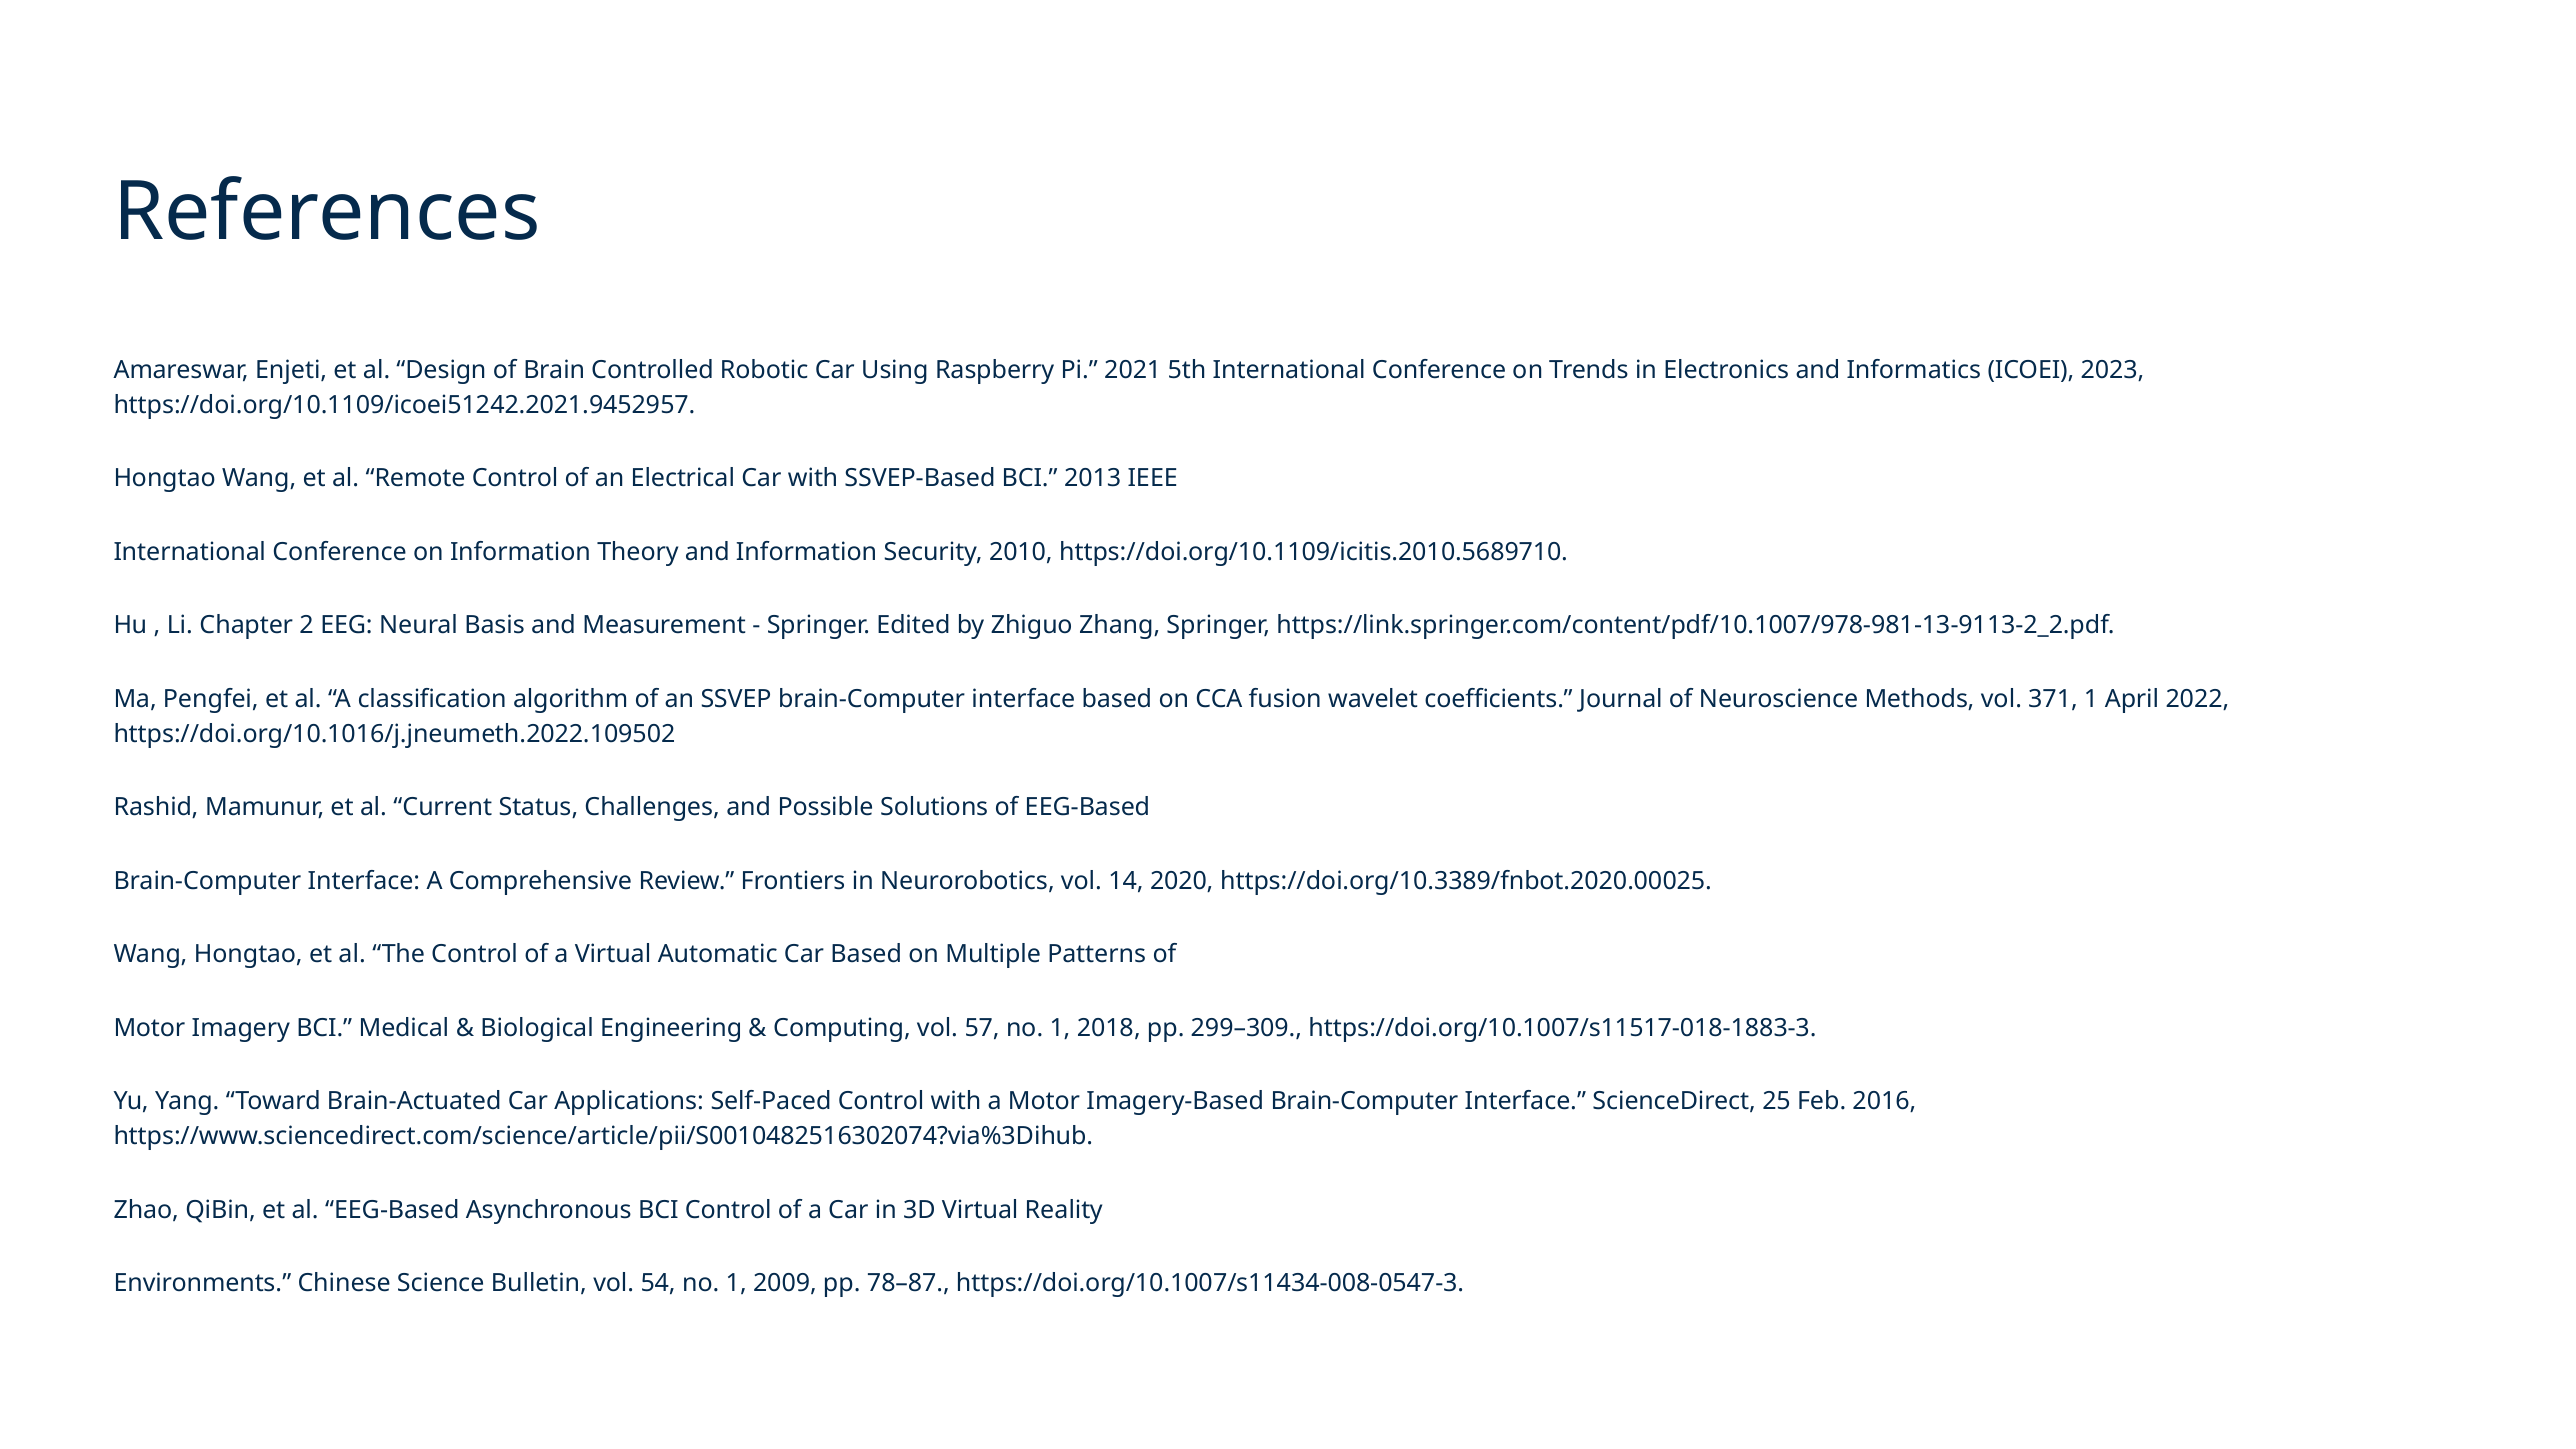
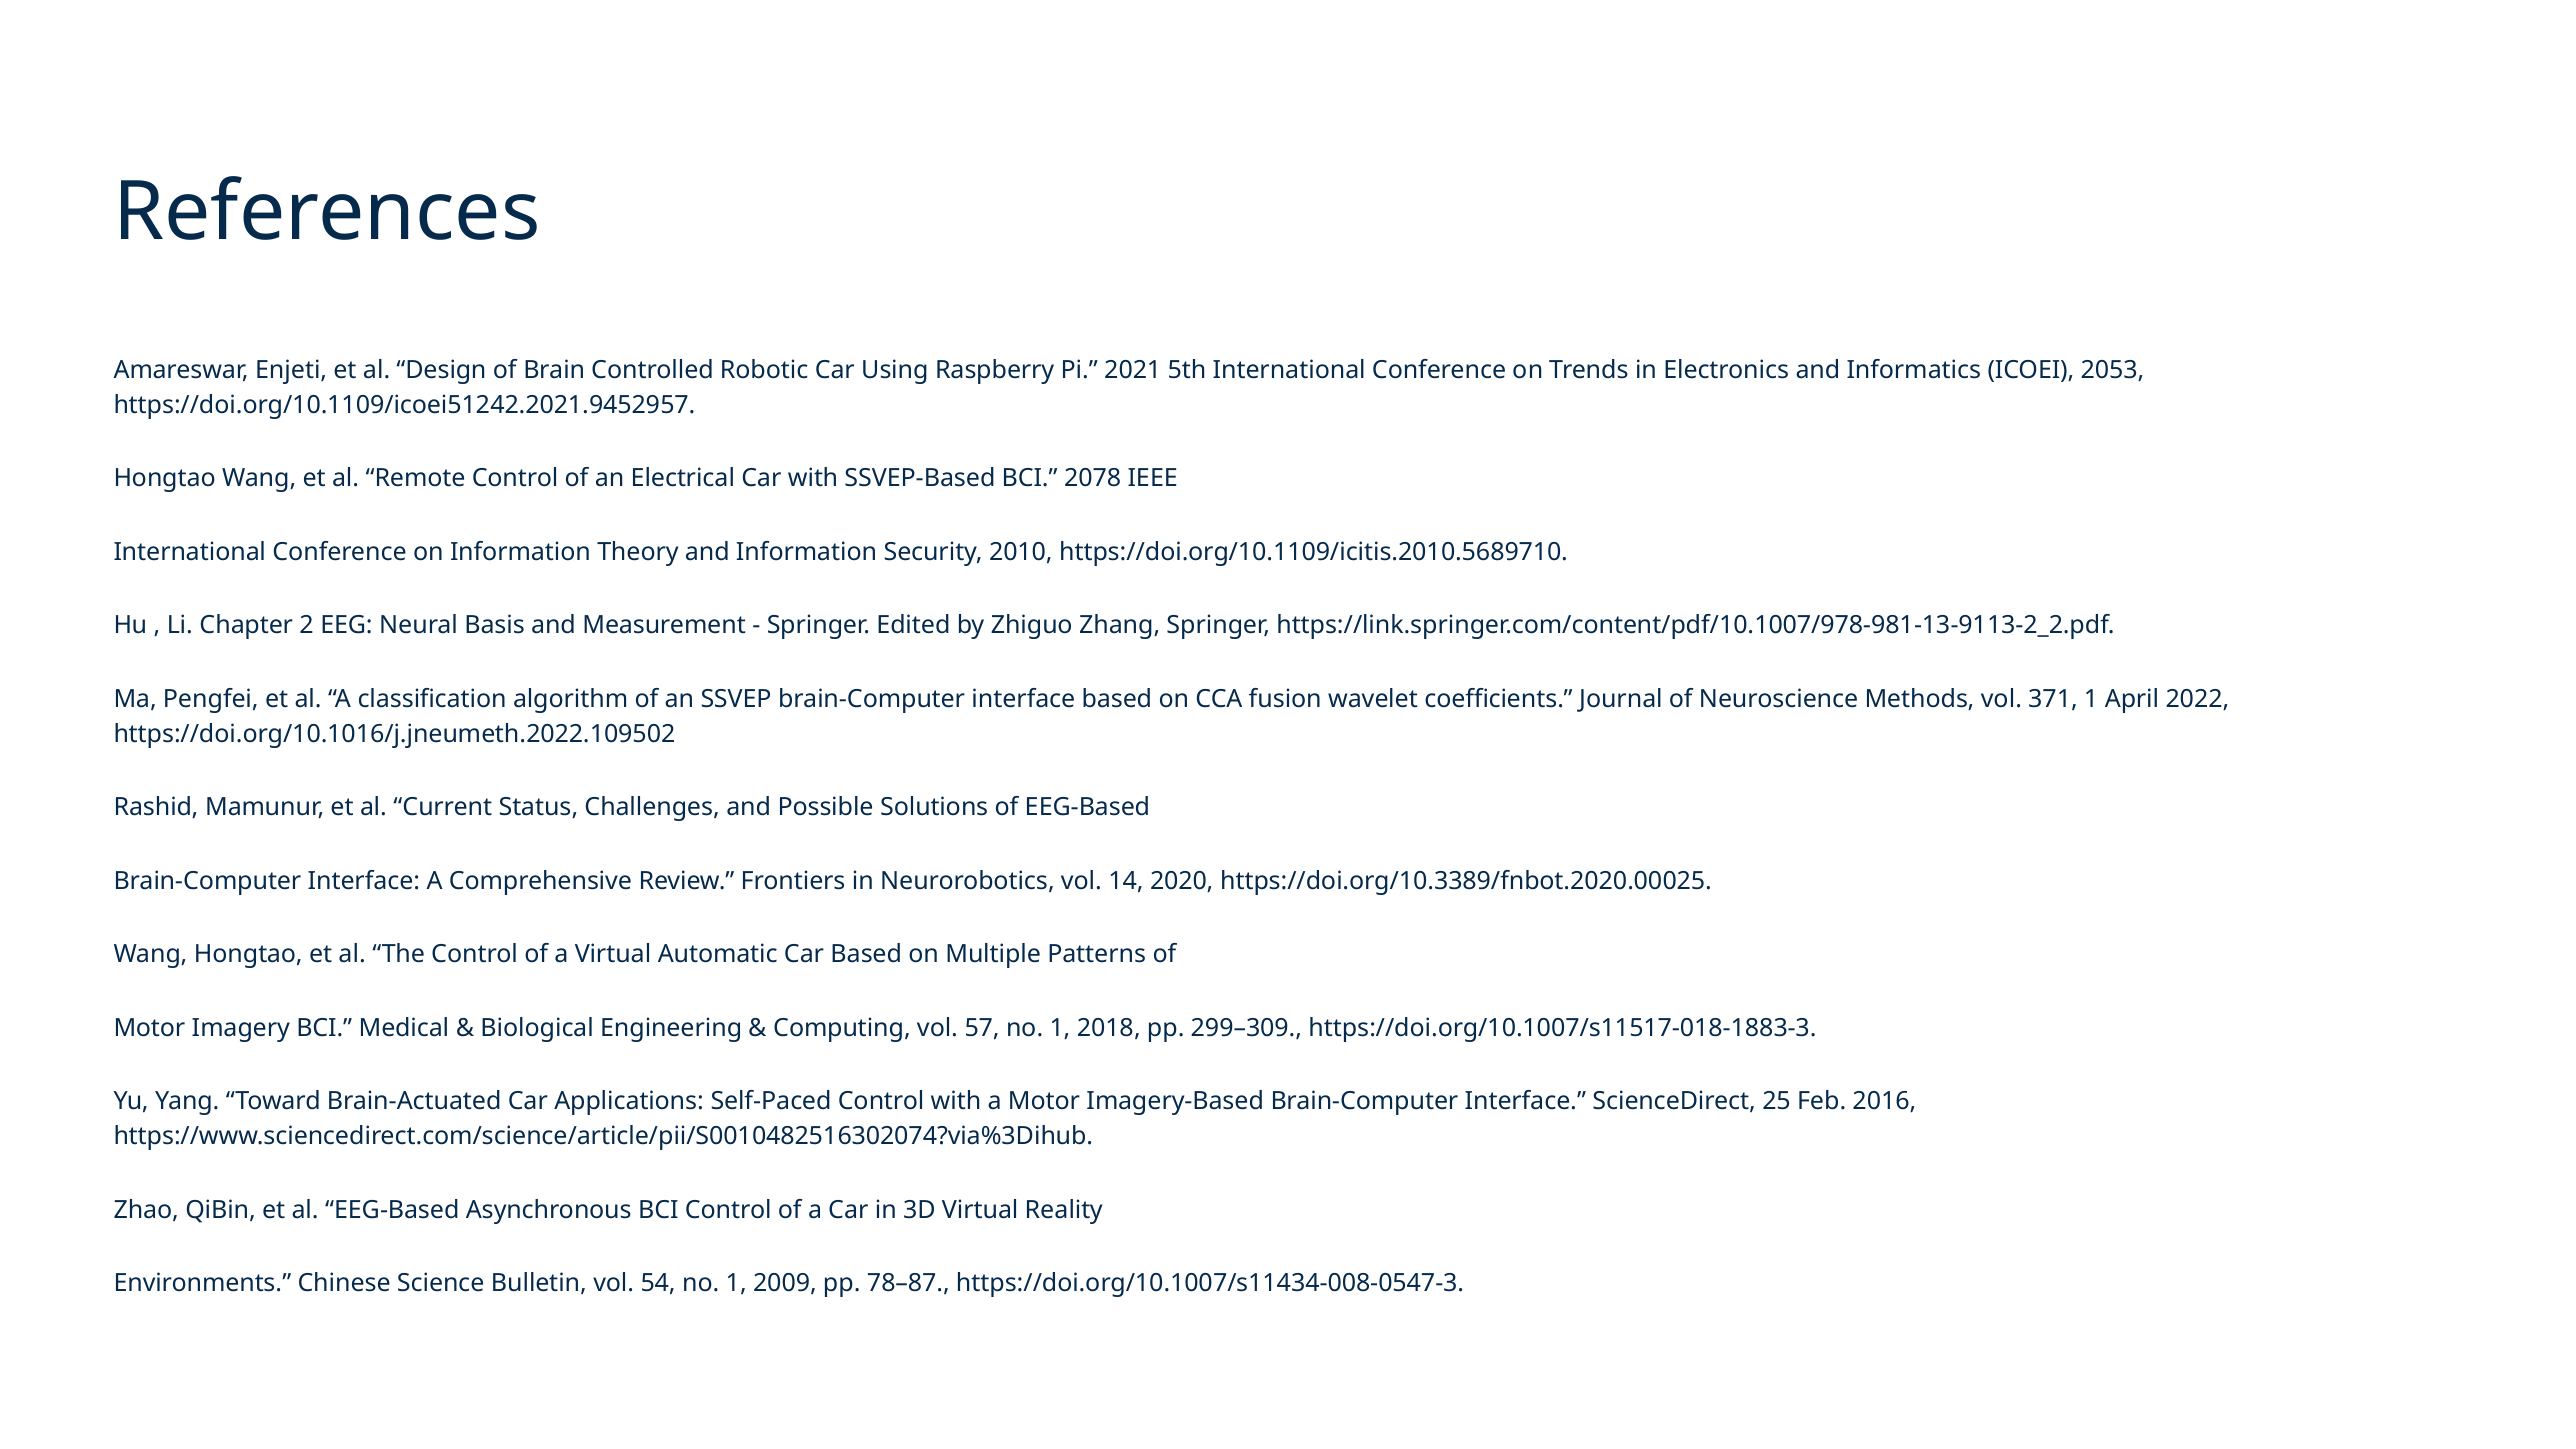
2023: 2023 -> 2053 (2113, 370)
2013: 2013 -> 2078 (1093, 478)
